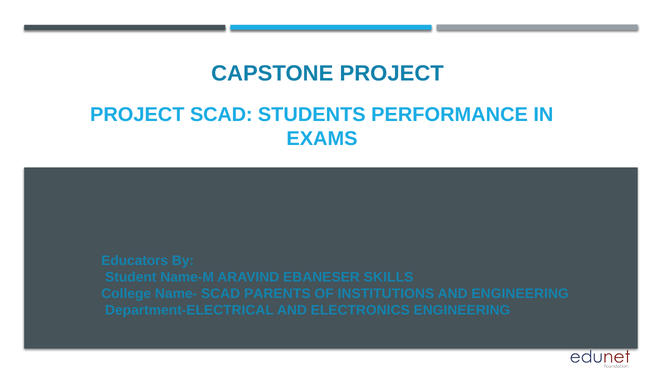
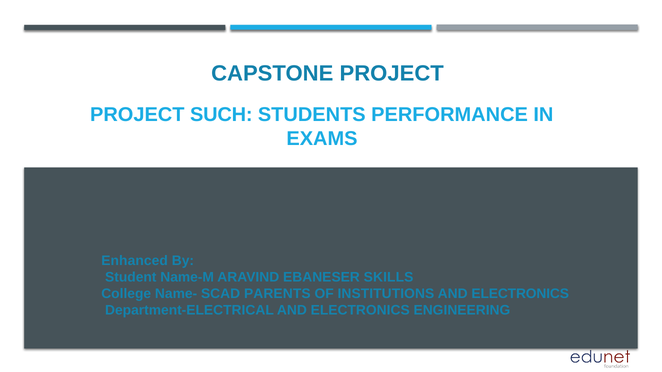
PROJECT SCAD: SCAD -> SUCH (221, 115)
Educators: Educators -> Enhanced (135, 261)
ENGINEERING: ENGINEERING -> ELECTRONICS (520, 294)
